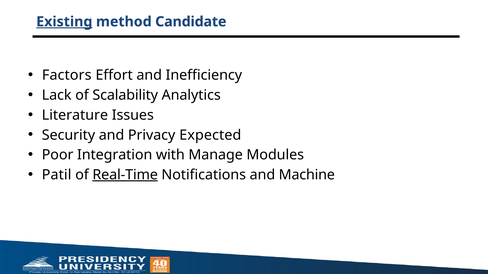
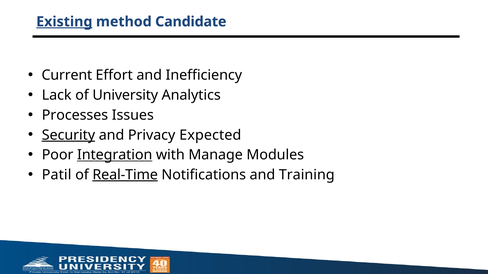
Factors: Factors -> Current (67, 75)
Scalability: Scalability -> University (125, 95)
Literature: Literature -> Processes (75, 115)
Security underline: none -> present (68, 135)
Integration underline: none -> present (115, 155)
Machine: Machine -> Training (307, 175)
